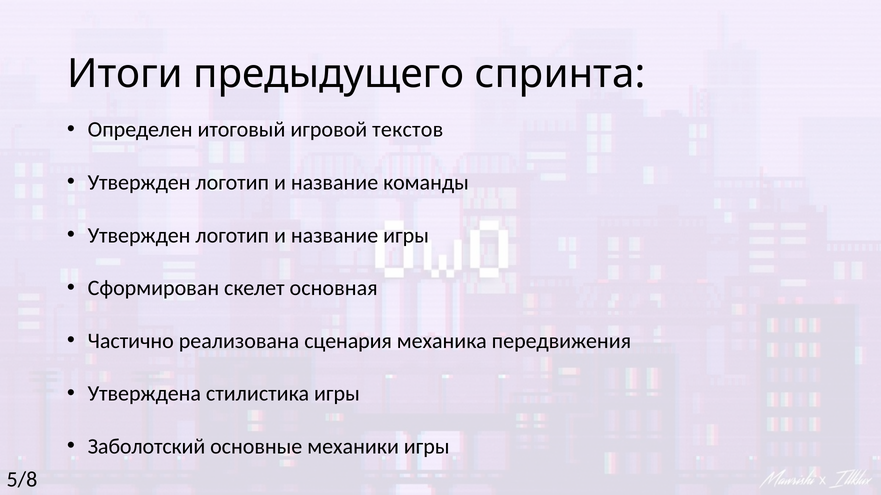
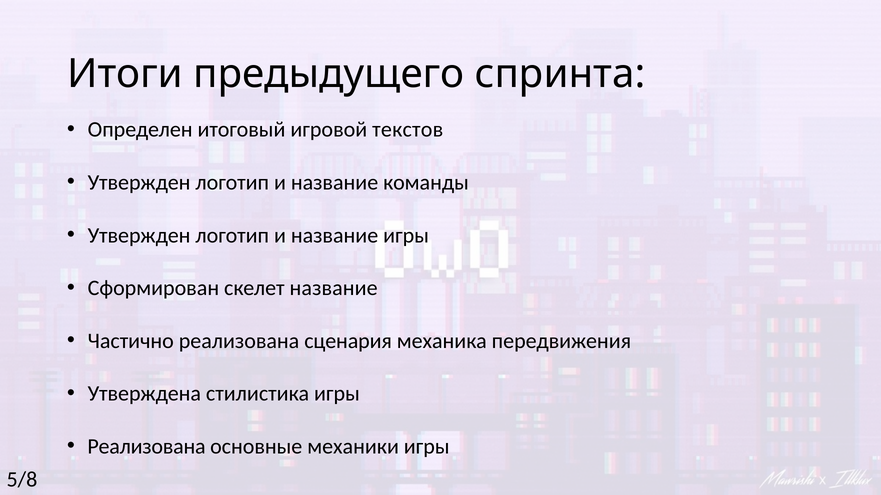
скелет основная: основная -> название (334, 288)
Заболотский: Заболотский -> Реализована (147, 447)
